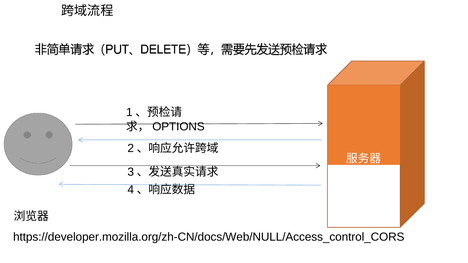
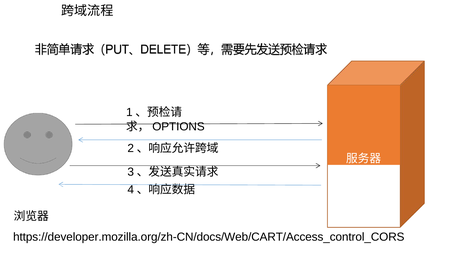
https://developer.mozilla.org/zh-CN/docs/Web/NULL/Access_control_CORS: https://developer.mozilla.org/zh-CN/docs/Web/NULL/Access_control_CORS -> https://developer.mozilla.org/zh-CN/docs/Web/CART/Access_control_CORS (209, 237)
